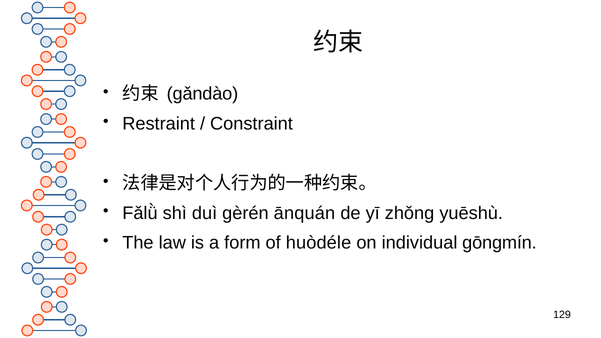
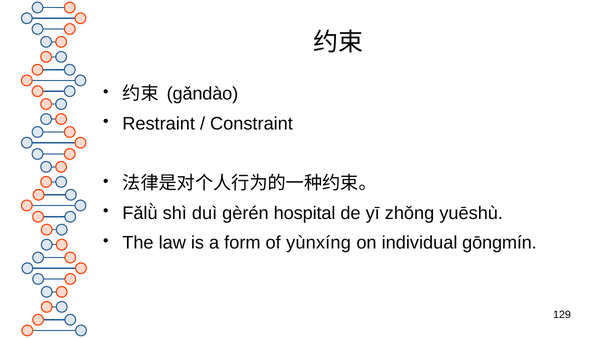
ānquán: ānquán -> hospital (305, 213)
huòdéle: huòdéle -> yùnxíng (318, 243)
